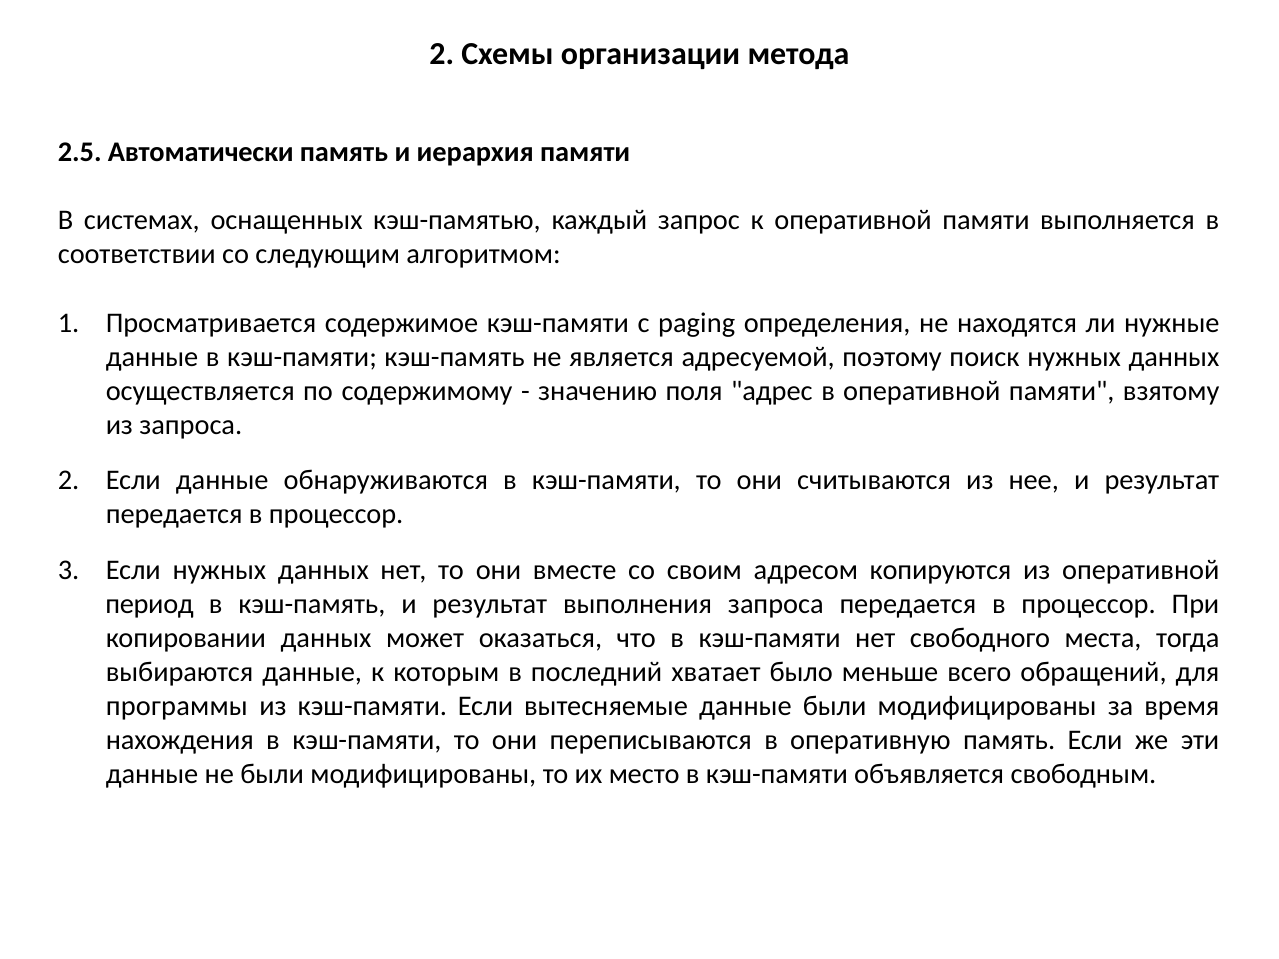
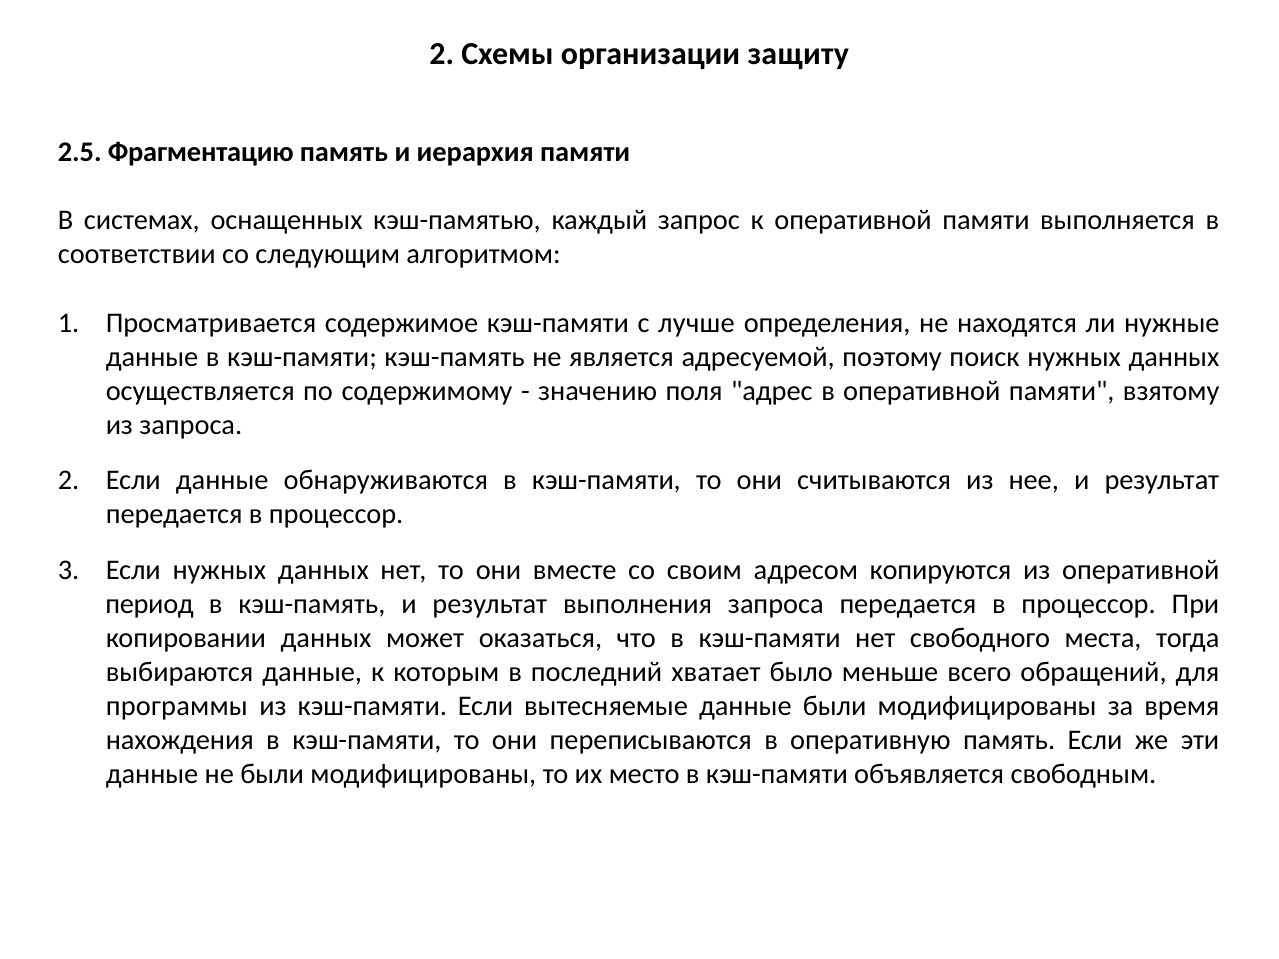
метода: метода -> защиту (798, 54)
Автоматически: Автоматически -> Фрагментацию (201, 152)
paging: paging -> лучше (696, 323)
